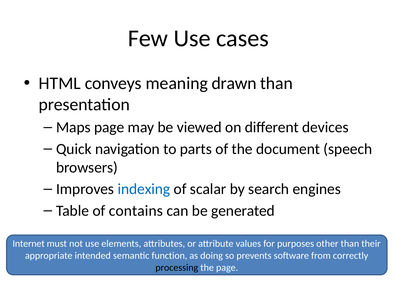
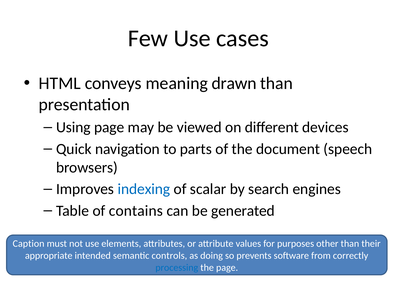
Maps: Maps -> Using (73, 127)
Internet: Internet -> Caption (29, 243)
function: function -> controls (169, 255)
processing colour: black -> blue (177, 267)
